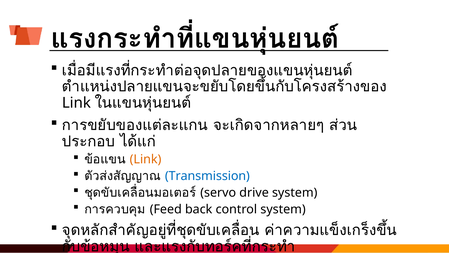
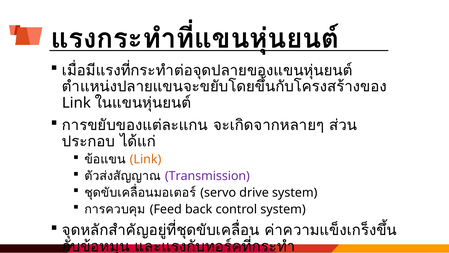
Transmission colour: blue -> purple (207, 176)
